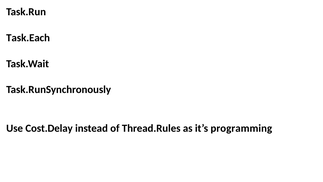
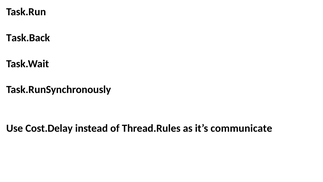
Task.Each: Task.Each -> Task.Back (28, 38)
programming: programming -> communicate (241, 128)
